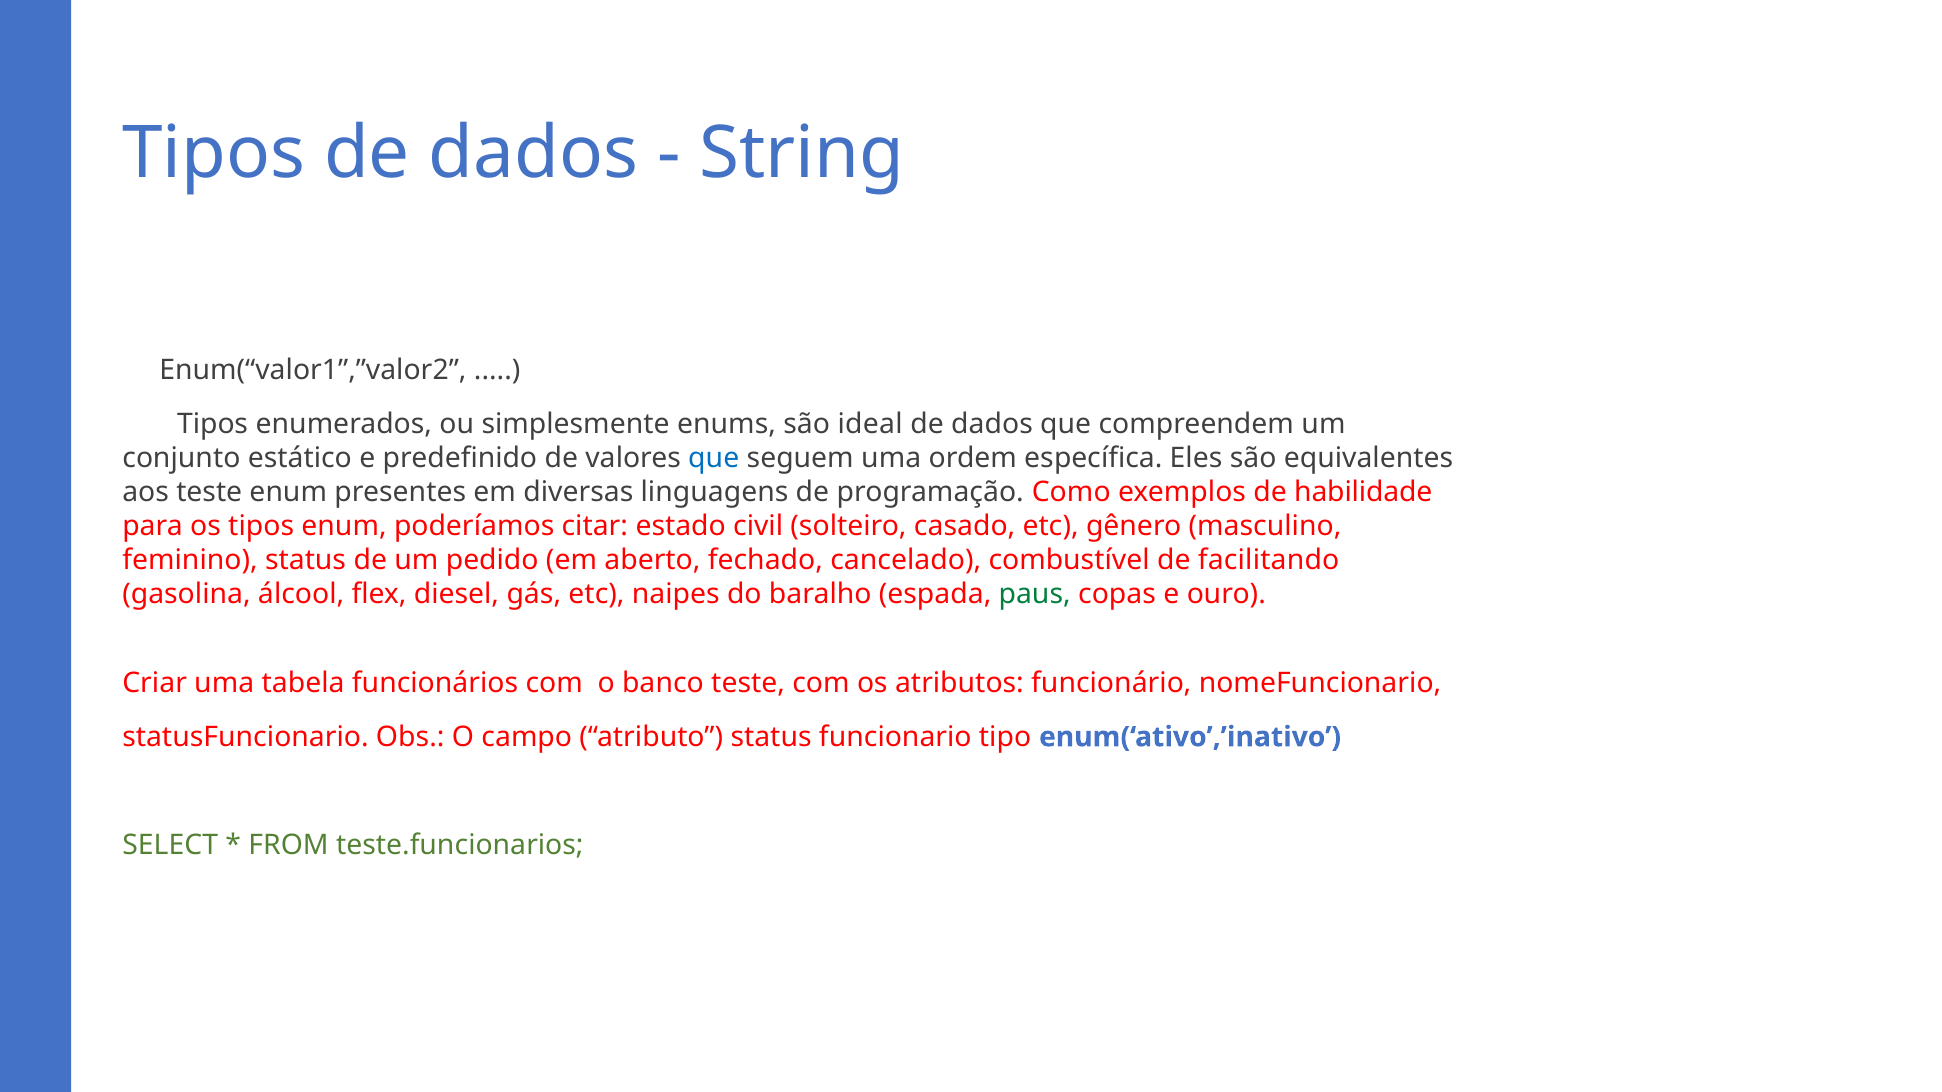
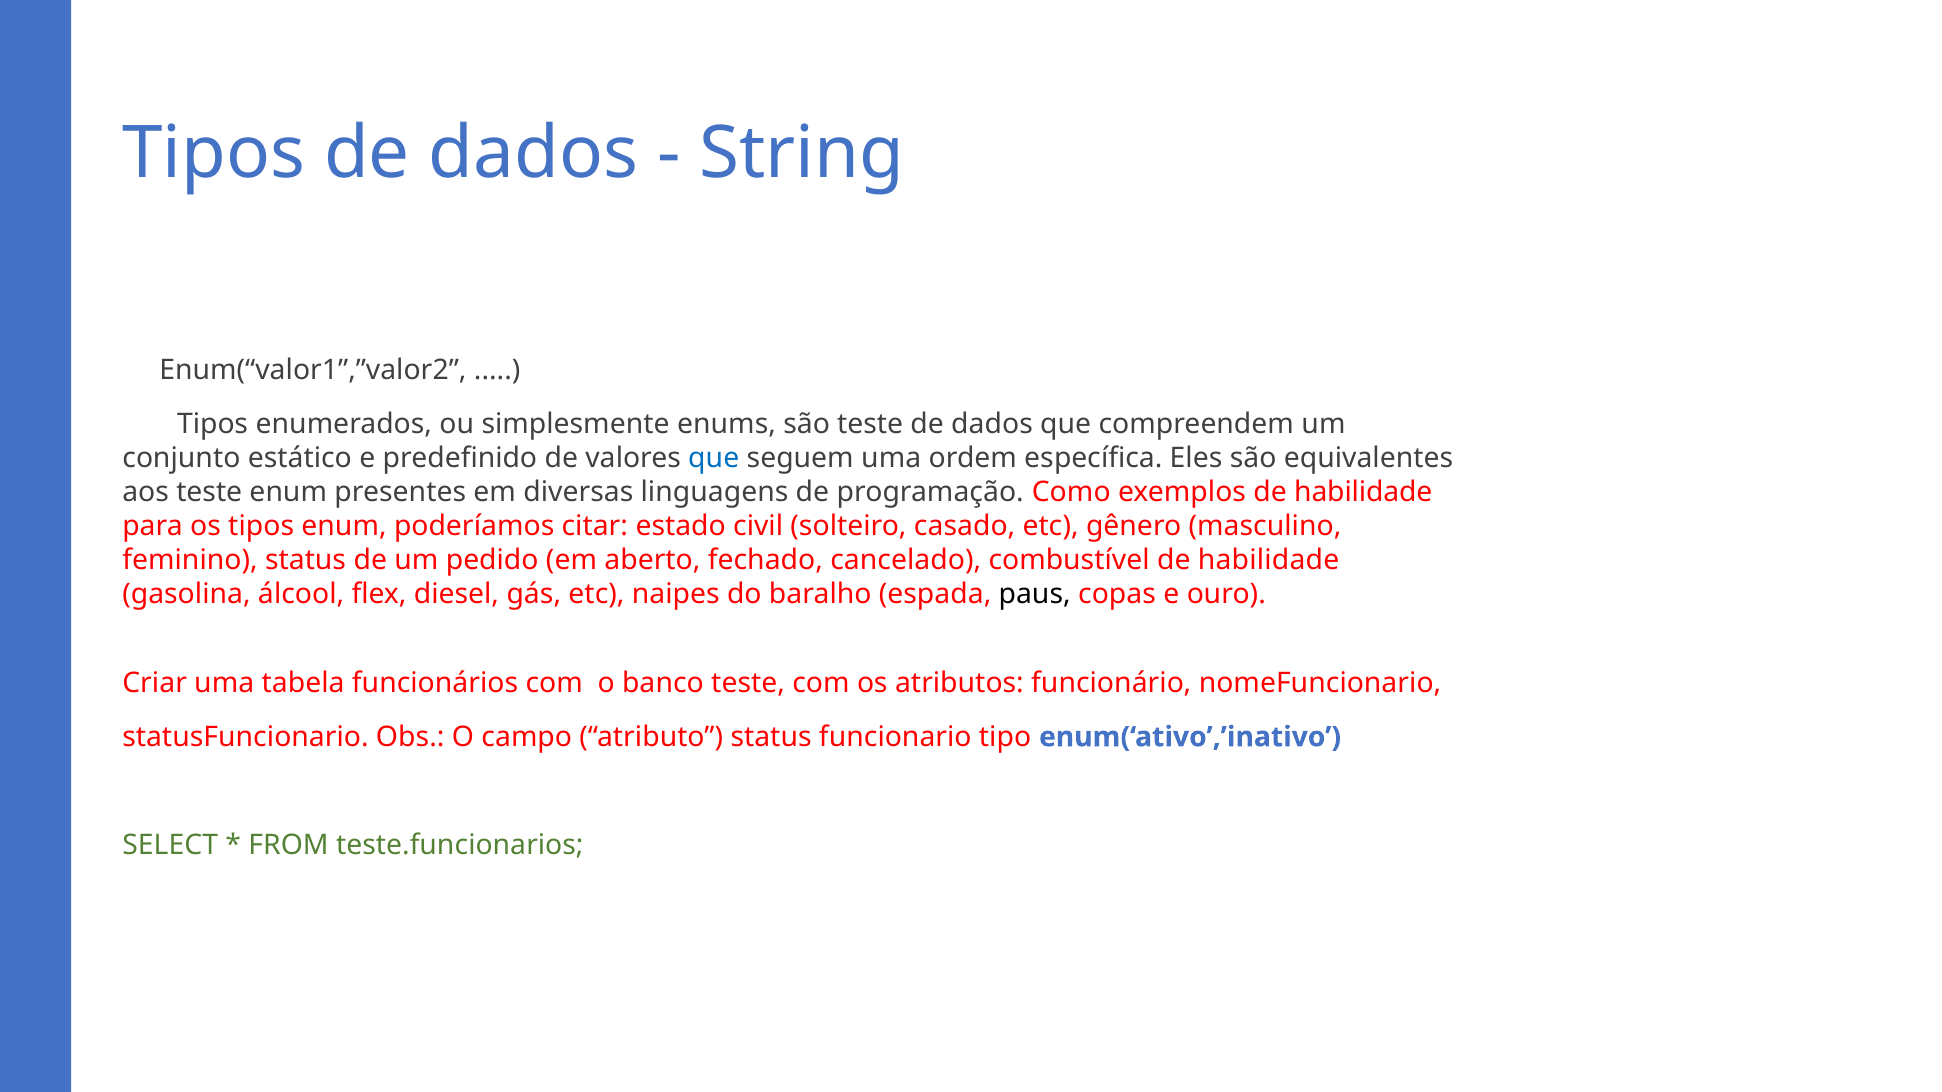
são ideal: ideal -> teste (870, 425)
combustível de facilitando: facilitando -> habilidade (1269, 561)
paus colour: green -> black (1035, 595)
